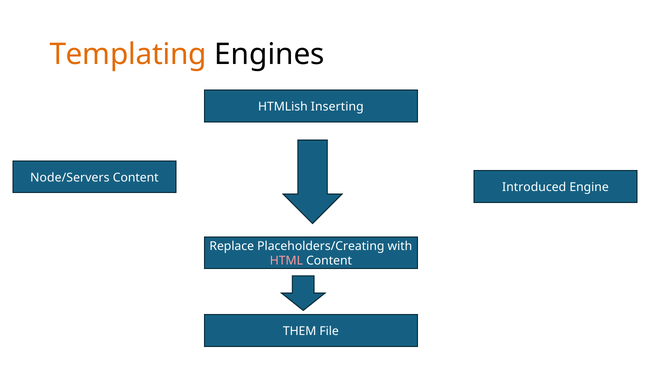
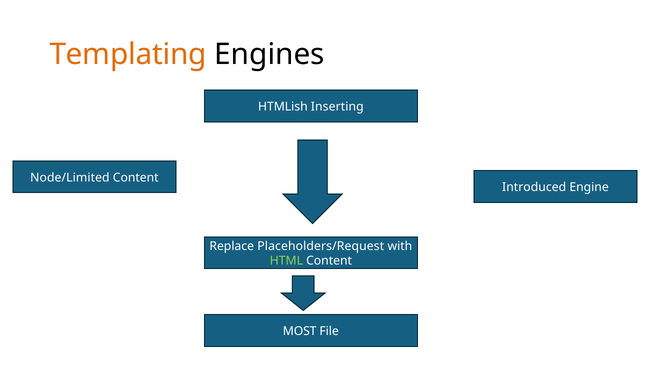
Node/Servers: Node/Servers -> Node/Limited (70, 178)
Placeholders/Creating: Placeholders/Creating -> Placeholders/Request (321, 246)
HTML colour: pink -> light green (286, 261)
THEM: THEM -> MOST (300, 331)
